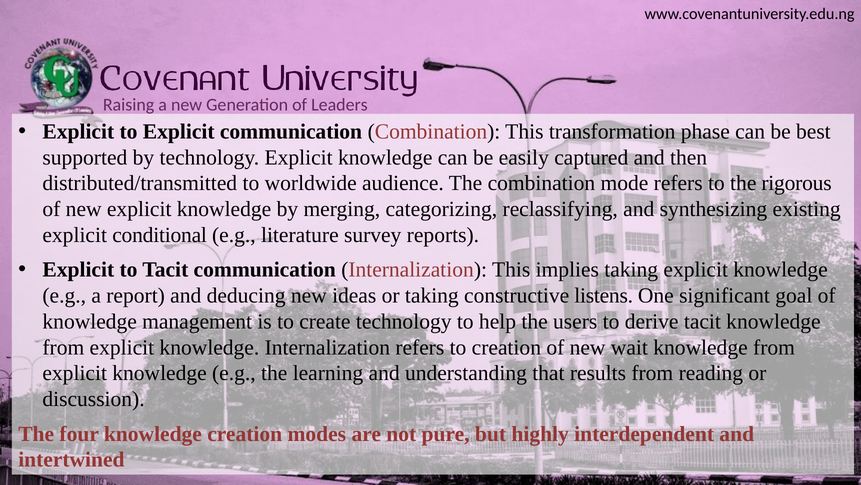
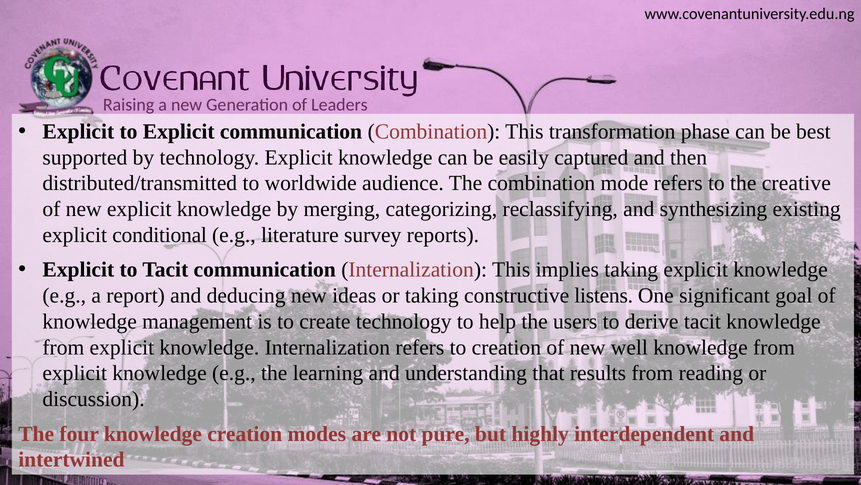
rigorous: rigorous -> creative (796, 183)
wait: wait -> well (629, 347)
